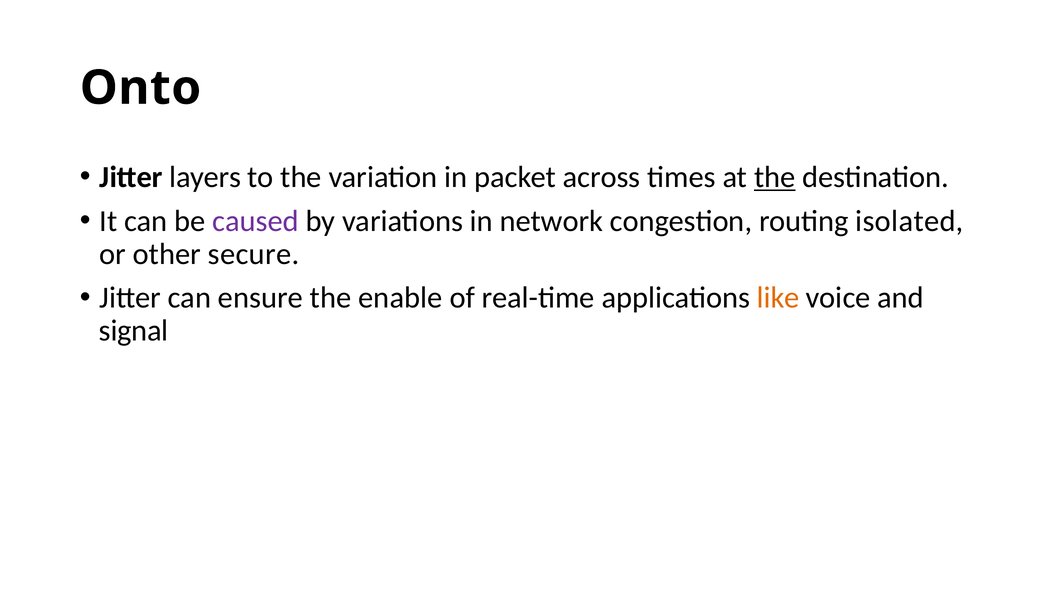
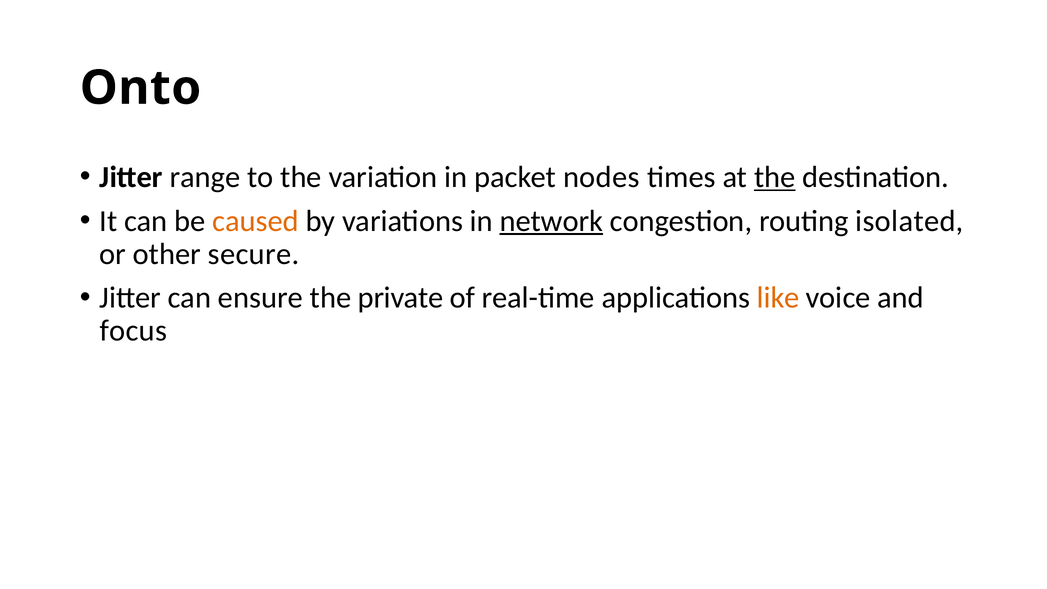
layers: layers -> range (205, 177)
across: across -> nodes (601, 177)
caused colour: purple -> orange (256, 221)
network underline: none -> present (551, 221)
enable: enable -> private (401, 298)
signal: signal -> focus (133, 331)
